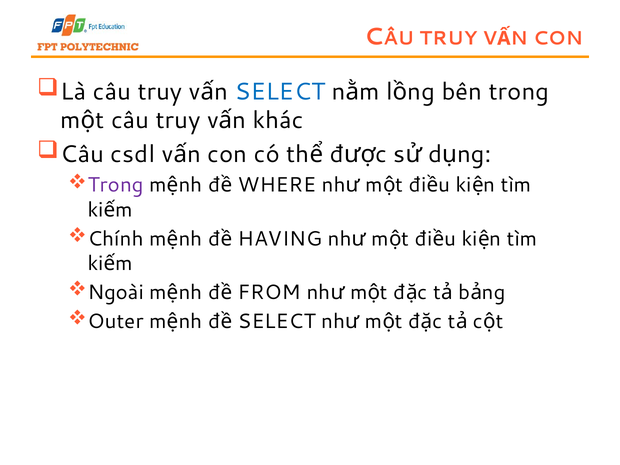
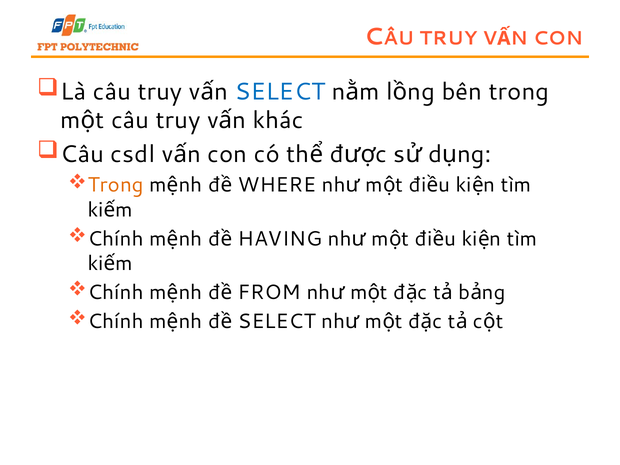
Trong colour: purple -> orange (116, 185)
Ngoài: Ngoài -> Chính (116, 293)
Outer: Outer -> Chính (116, 321)
